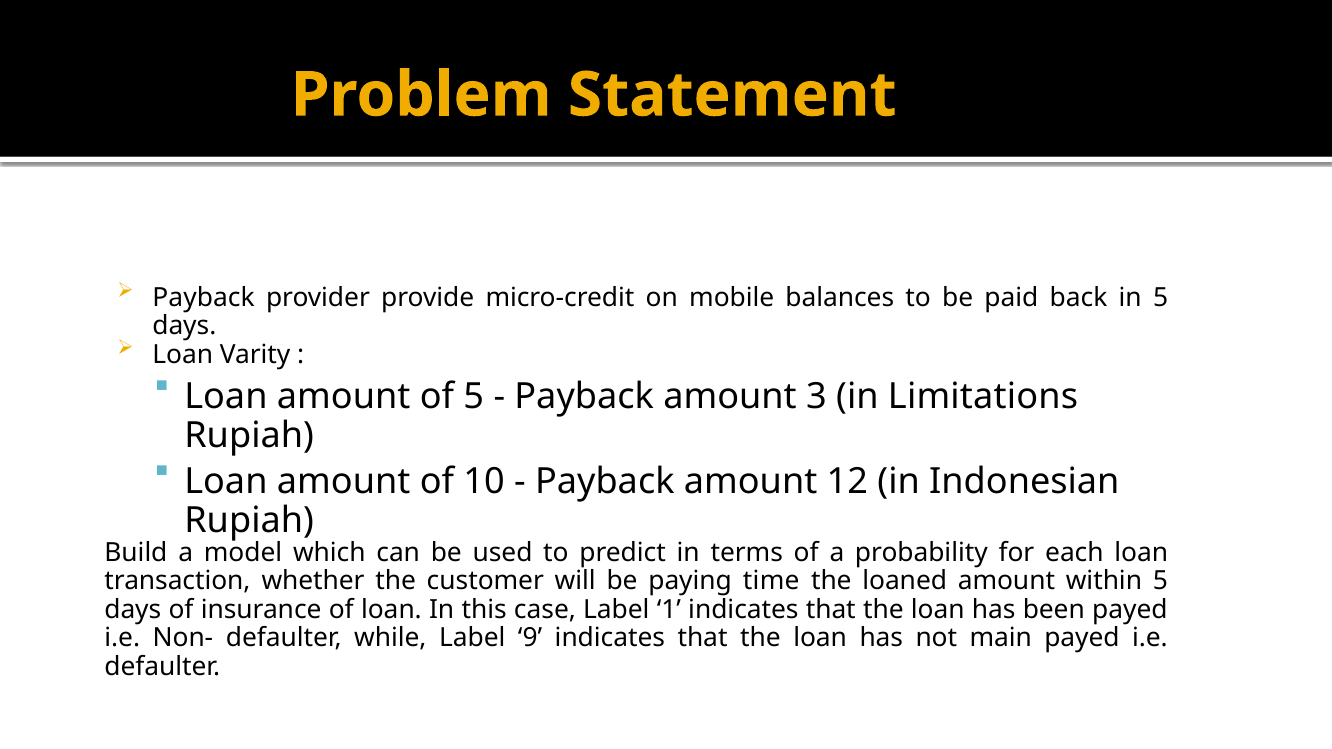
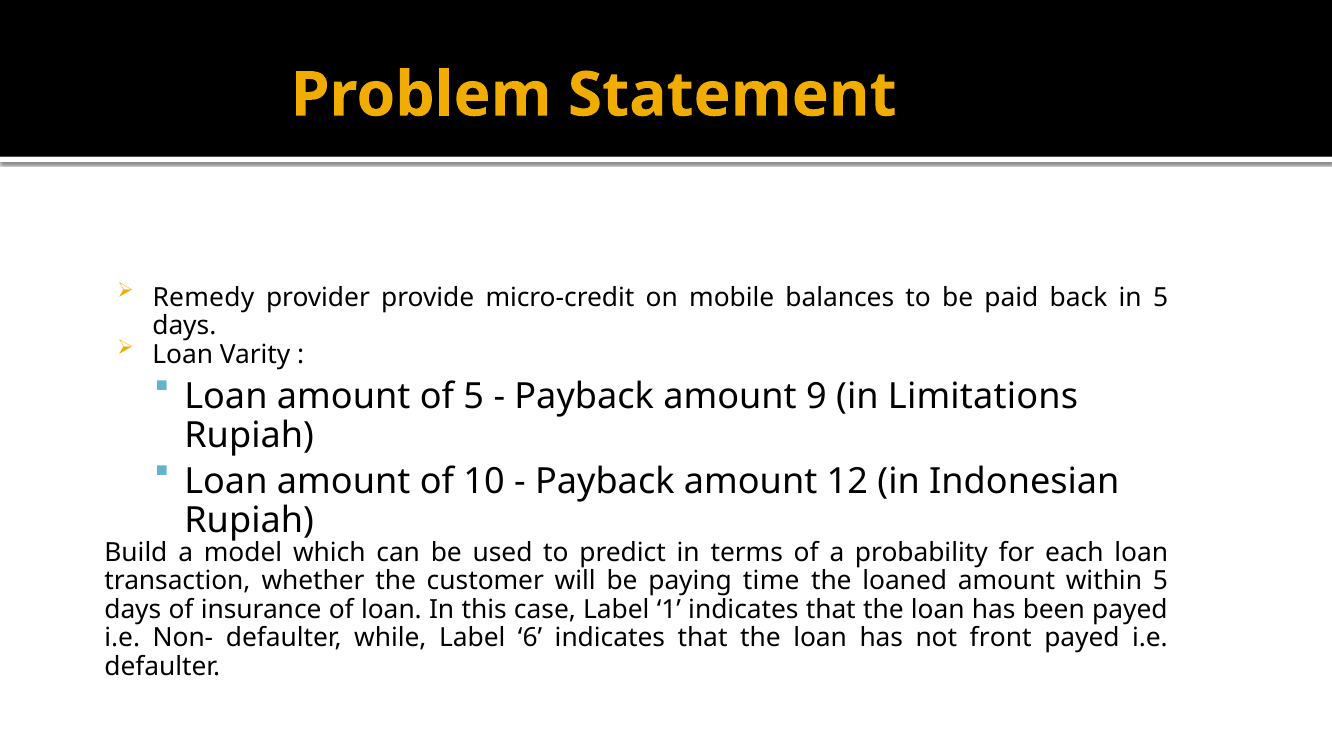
Payback: Payback -> Remedy (203, 298)
3: 3 -> 9 (816, 397)
9: 9 -> 6 (530, 638)
main: main -> front (1001, 638)
